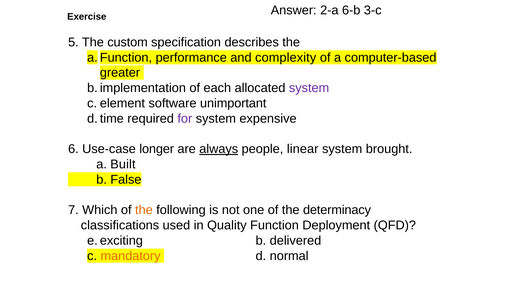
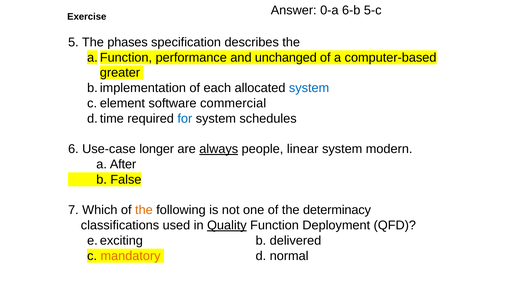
2-a: 2-a -> 0-a (329, 10)
3-c: 3-c -> 5-c (373, 10)
custom: custom -> phases (128, 42)
complexity: complexity -> unchanged (286, 57)
system colour: purple -> blue (309, 88)
unimportant: unimportant -> commercial (233, 103)
for colour: purple -> blue (185, 118)
expensive: expensive -> schedules (268, 118)
brought: brought -> modern (389, 149)
Built: Built -> After (123, 164)
Quality underline: none -> present (227, 225)
